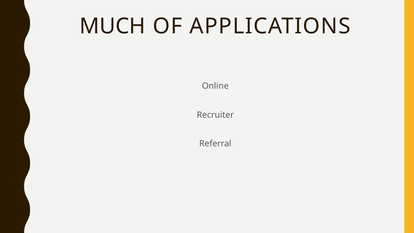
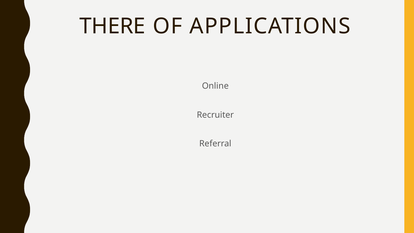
MUCH: MUCH -> THERE (113, 26)
